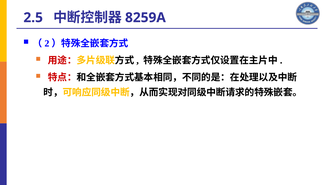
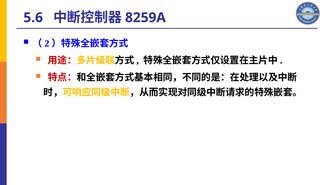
2.5: 2.5 -> 5.6 (33, 18)
